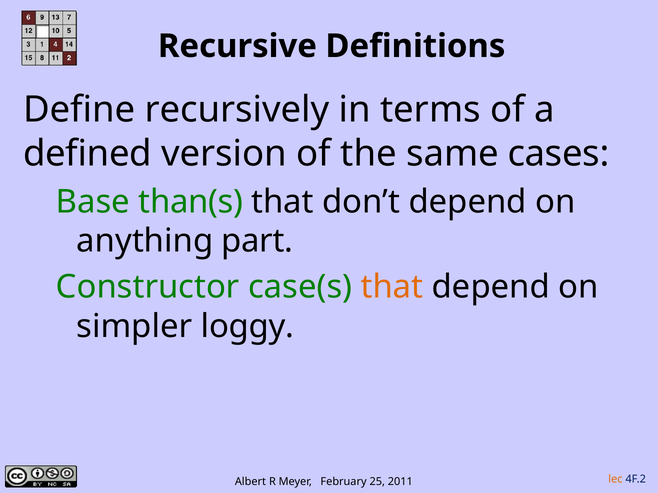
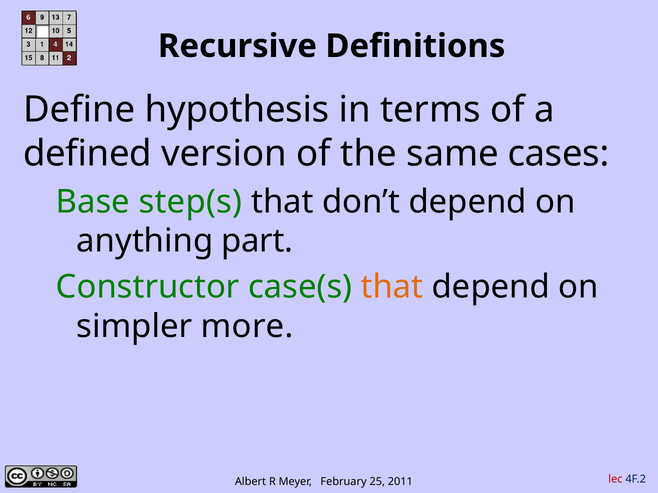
recursively: recursively -> hypothesis (237, 110)
than(s: than(s -> step(s (190, 202)
loggy: loggy -> more (247, 327)
lec colour: orange -> red (615, 480)
